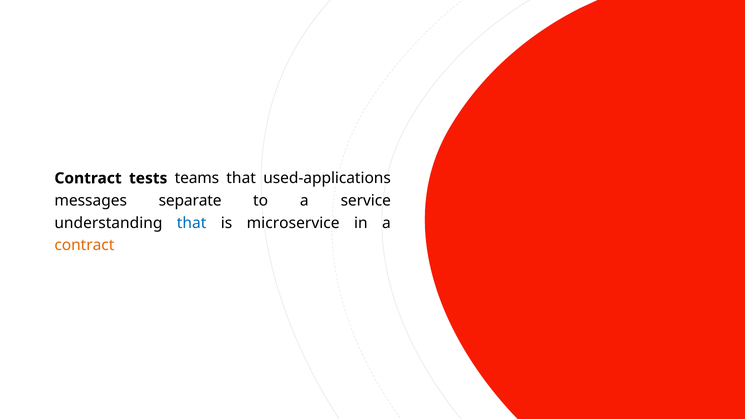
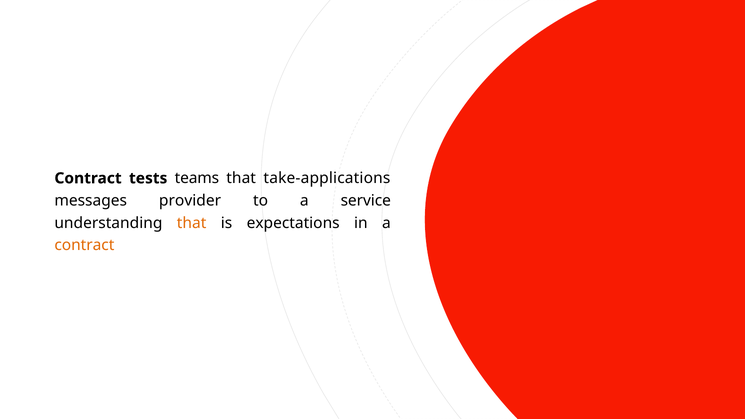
used-applications: used-applications -> take-applications (327, 178)
separate: separate -> provider (190, 201)
that colour: blue -> orange (192, 223)
microservice: microservice -> expectations (293, 223)
